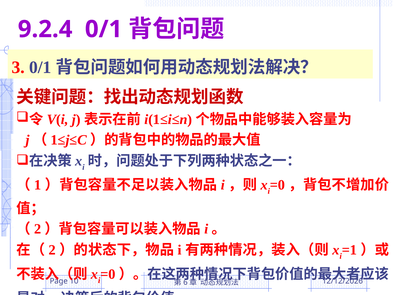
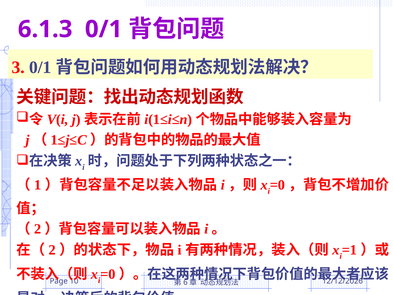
9.2.4: 9.2.4 -> 6.1.3 (45, 29)
